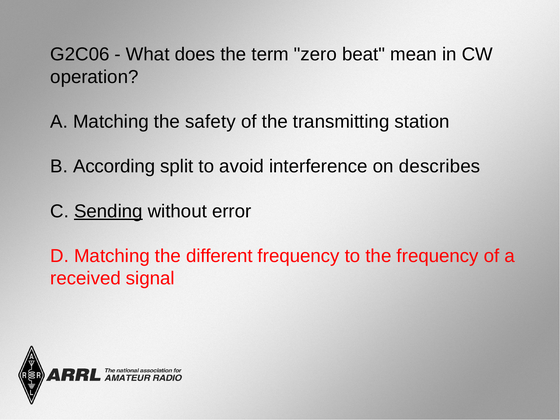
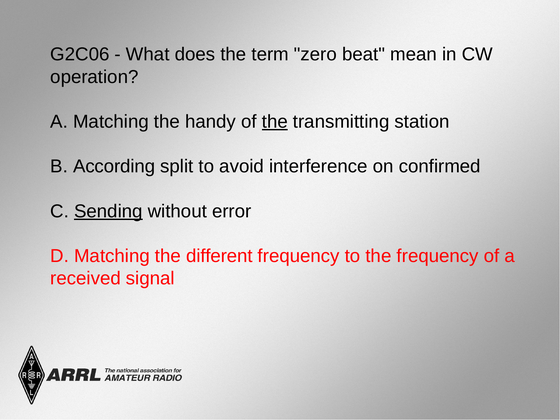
safety: safety -> handy (211, 122)
the underline: none -> present (275, 122)
describes: describes -> confirmed (440, 166)
